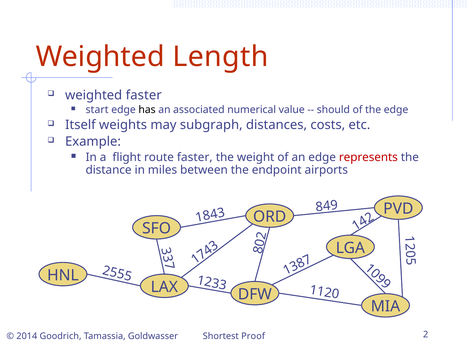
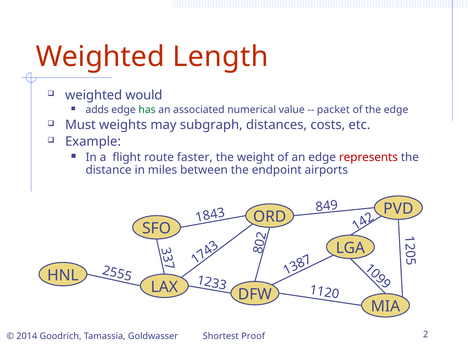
weighted faster: faster -> would (144, 95)
start: start -> adds (97, 110)
has colour: black -> green (147, 110)
should: should -> packet (333, 110)
Itself: Itself -> Must (80, 125)
